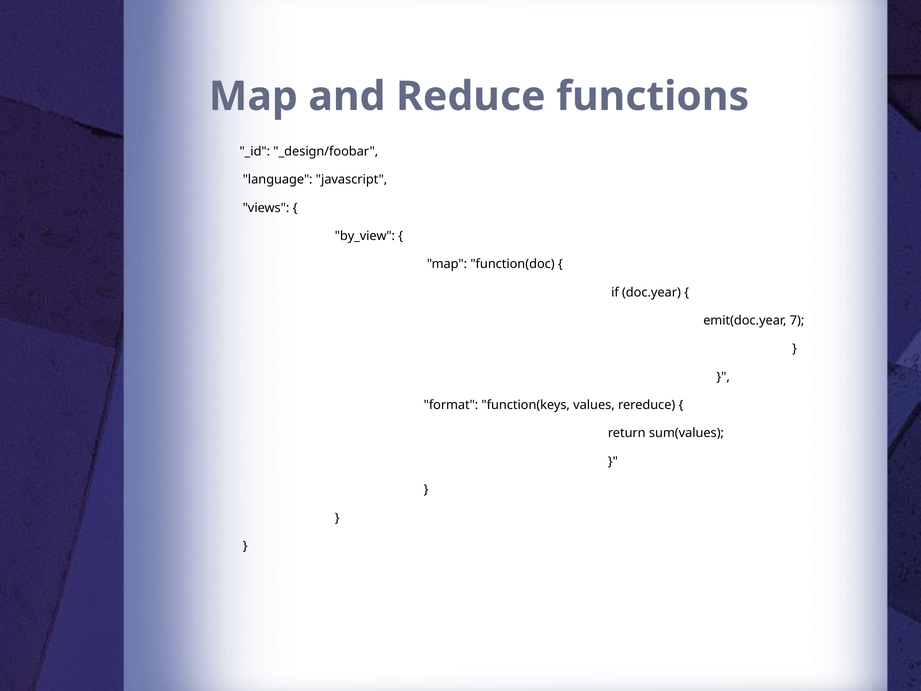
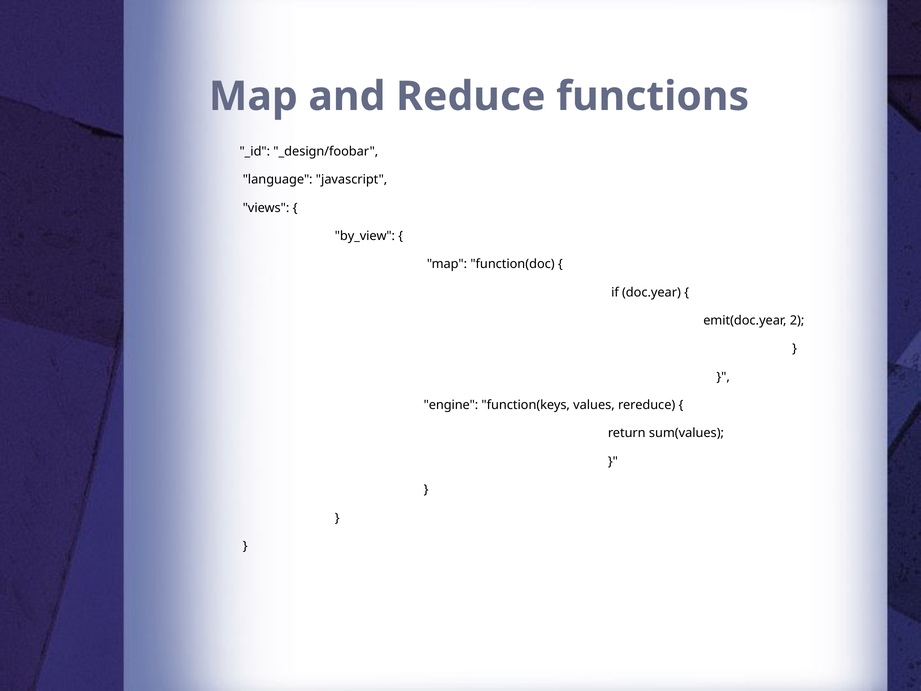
7: 7 -> 2 (797, 320)
format: format -> engine (451, 405)
